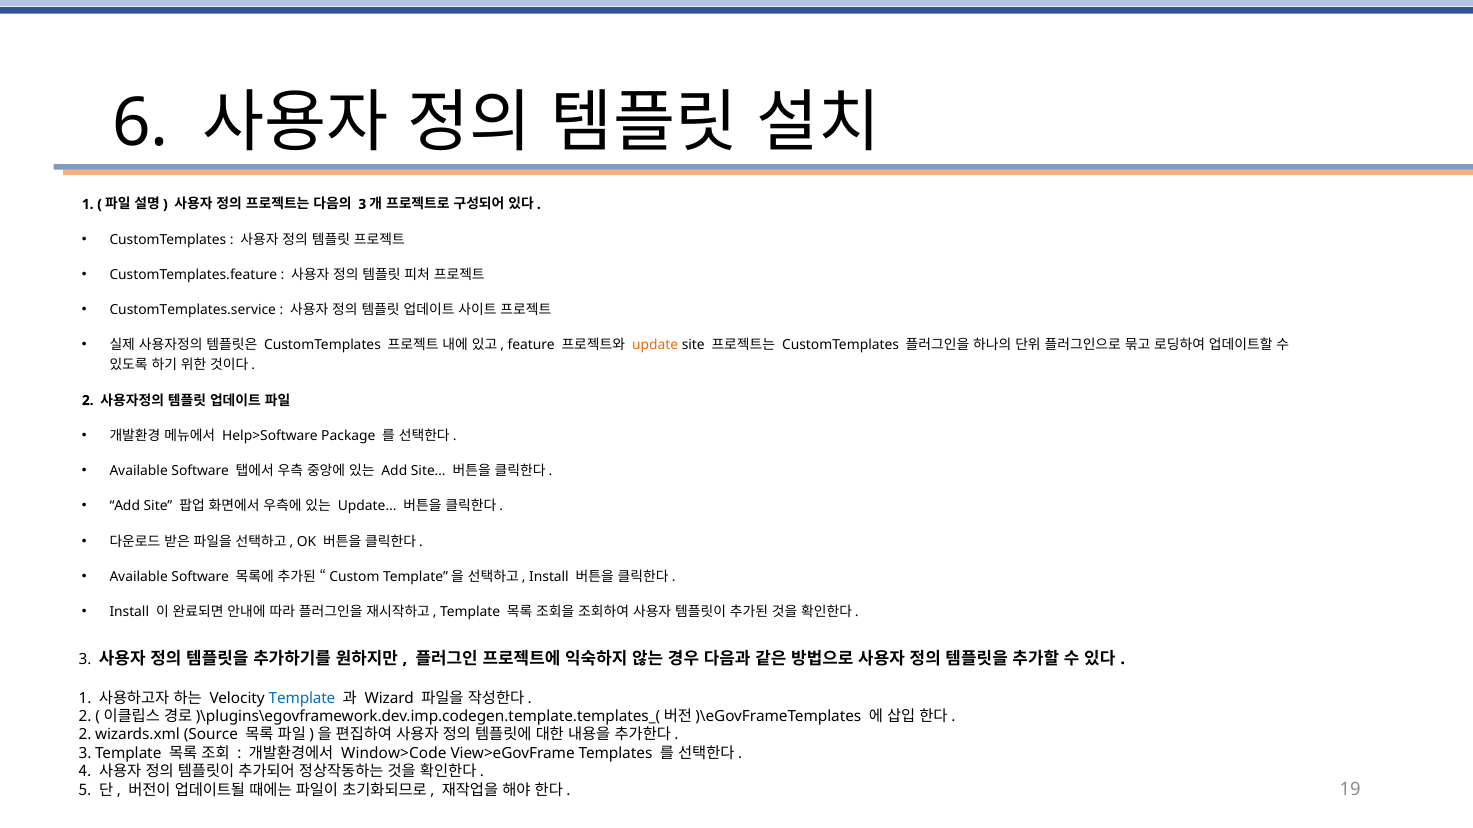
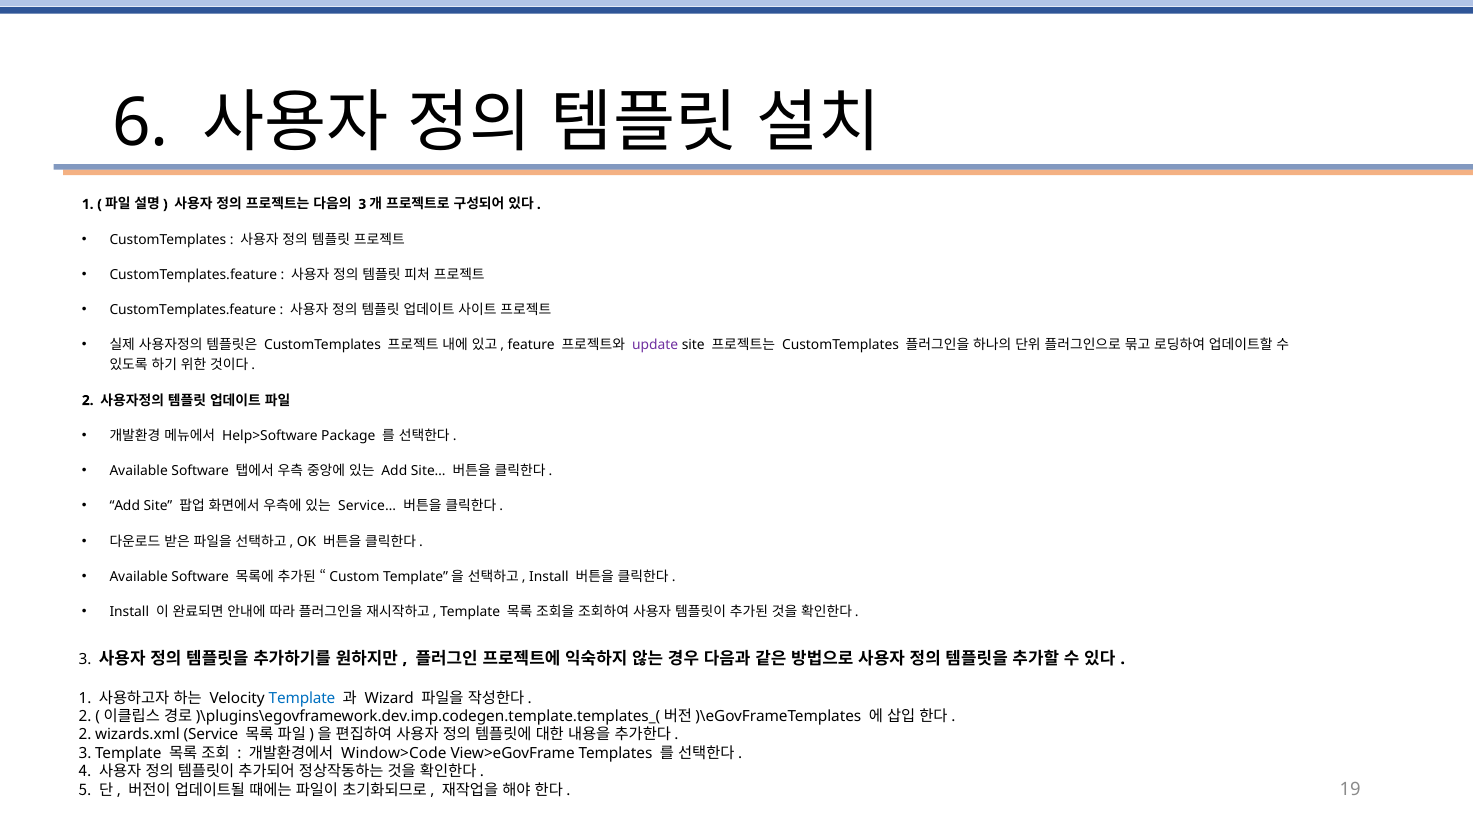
CustomTemplates.service: CustomTemplates.service -> CustomTemplates.feature (193, 310)
update colour: orange -> purple (655, 346)
Update…: Update… -> Service… (367, 507)
Source: Source -> Service (211, 735)
